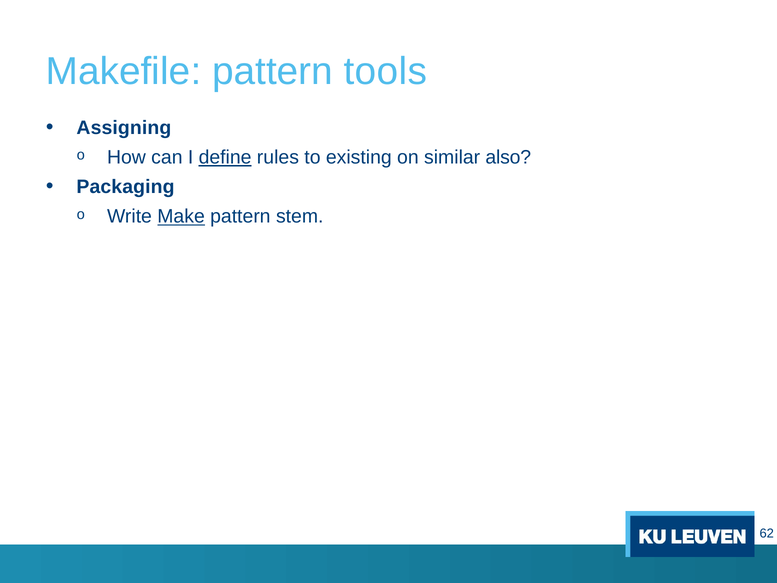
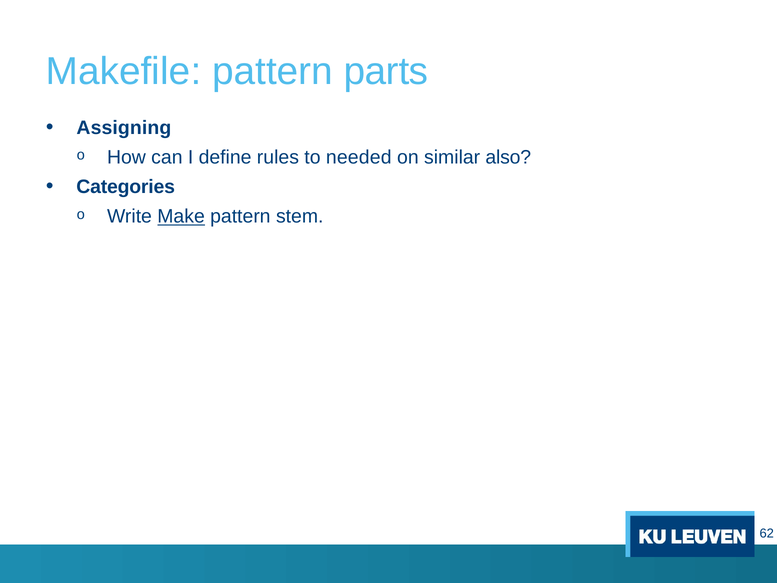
tools: tools -> parts (386, 71)
define underline: present -> none (225, 157)
existing: existing -> needed (359, 157)
Packaging: Packaging -> Categories (126, 187)
